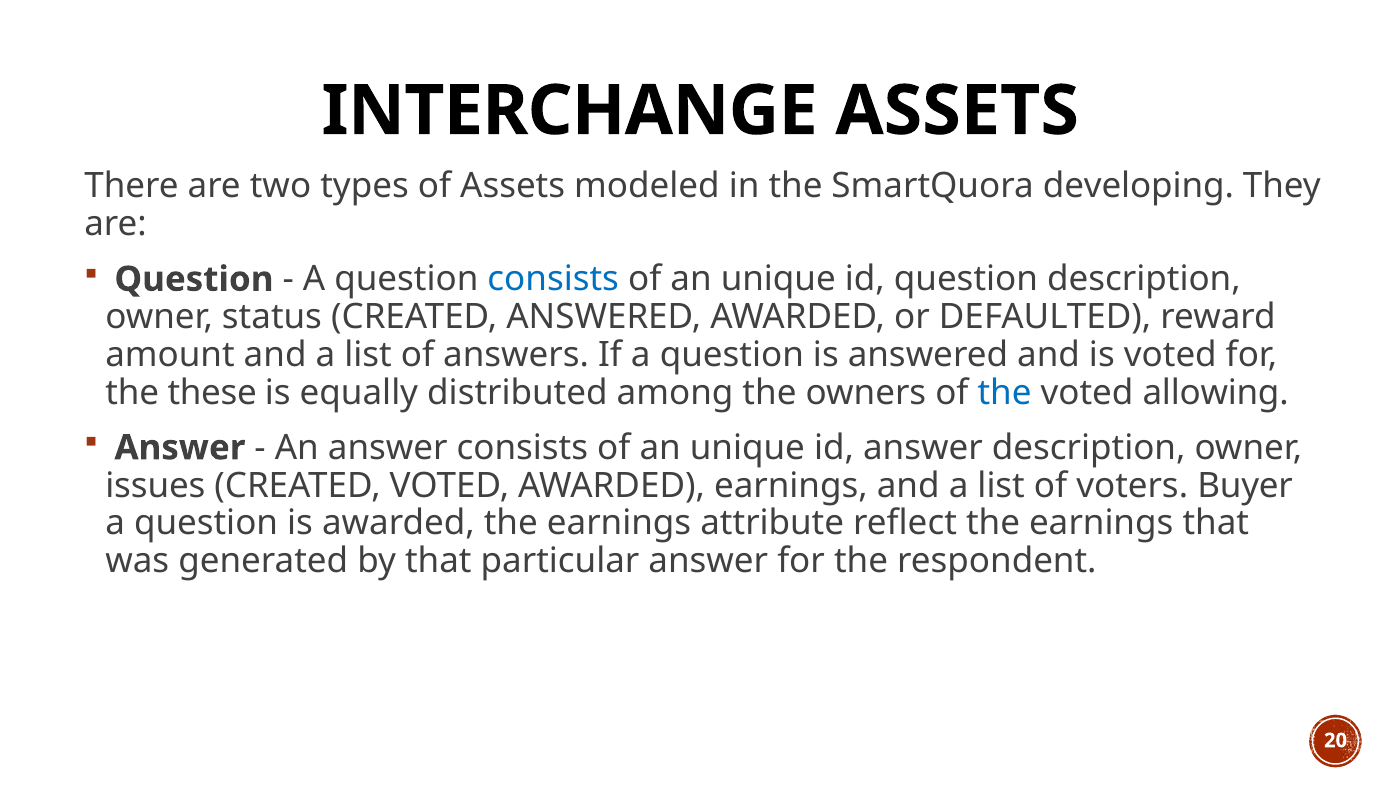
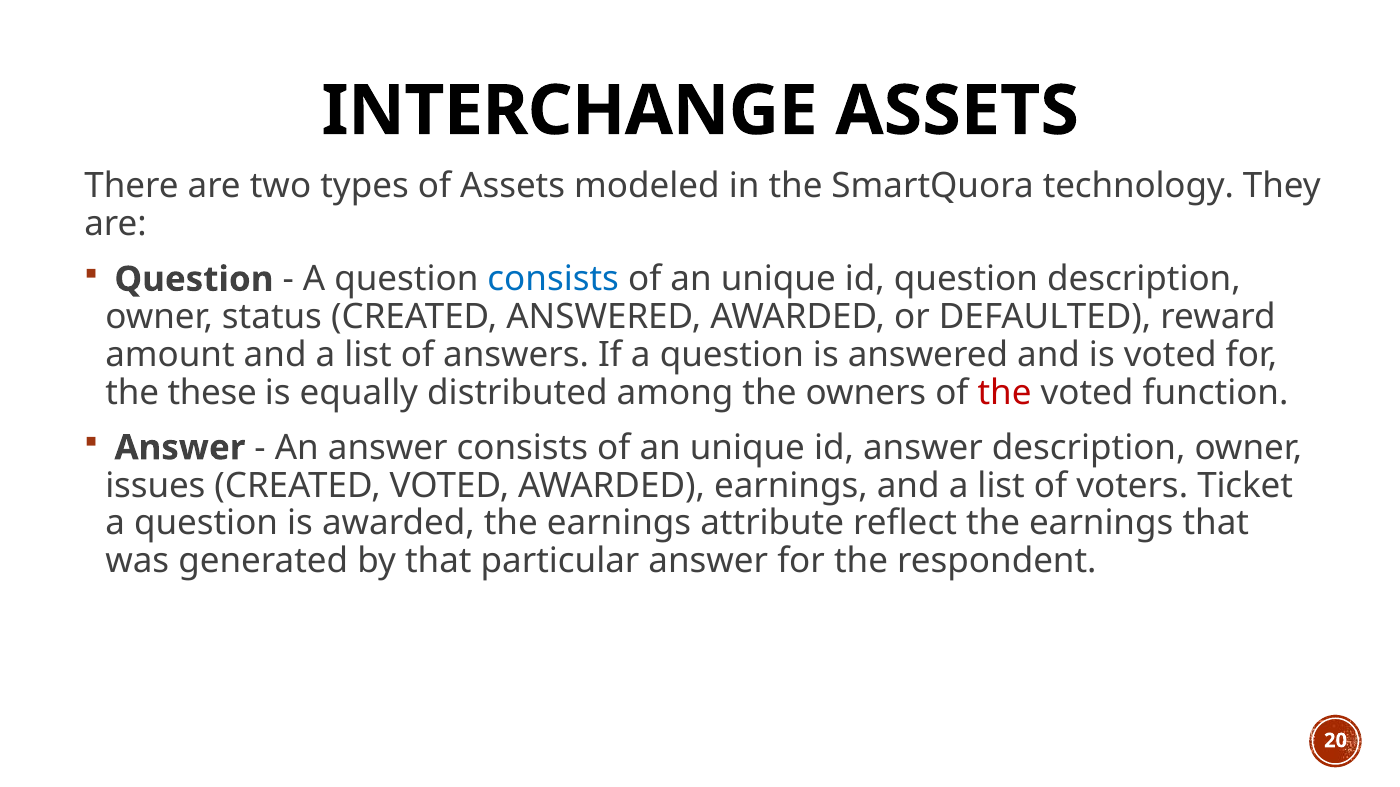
developing: developing -> technology (1138, 186)
the colour: blue -> red (1005, 393)
allowing: allowing -> function (1216, 393)
Buyer: Buyer -> Ticket (1245, 486)
